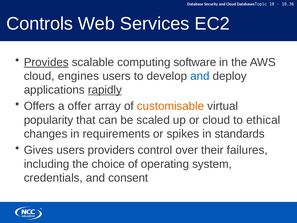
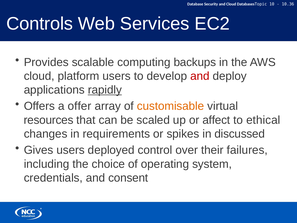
Provides underline: present -> none (46, 62)
software: software -> backups (195, 62)
engines: engines -> platform (79, 76)
and colour: blue -> red (200, 76)
popularity: popularity -> resources (49, 120)
or cloud: cloud -> affect (216, 120)
standards: standards -> discussed (240, 134)
providers: providers -> deployed (111, 150)
